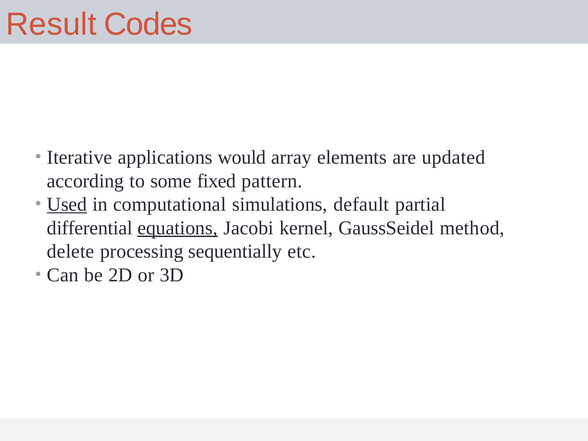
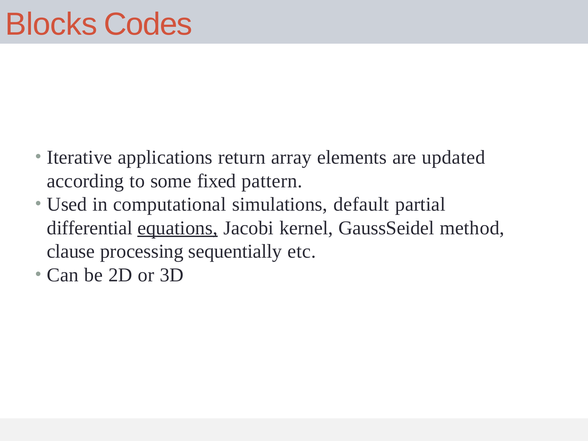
Result: Result -> Blocks (51, 24)
would: would -> return (242, 157)
Used underline: present -> none (67, 204)
delete: delete -> clause (71, 251)
